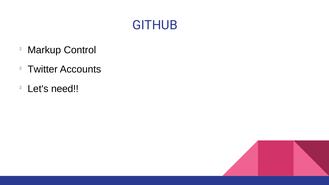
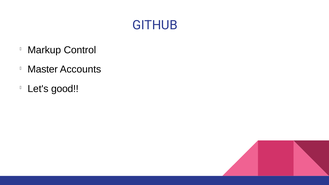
Twitter: Twitter -> Master (43, 69)
need: need -> good (65, 89)
